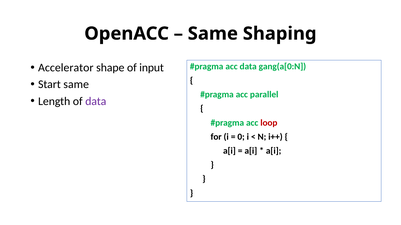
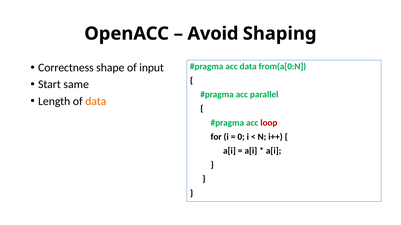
Same: Same -> Avoid (213, 34)
Accelerator: Accelerator -> Correctness (66, 68)
gang(a[0:N: gang(a[0:N -> from(a[0:N (282, 67)
data colour: purple -> orange (96, 101)
